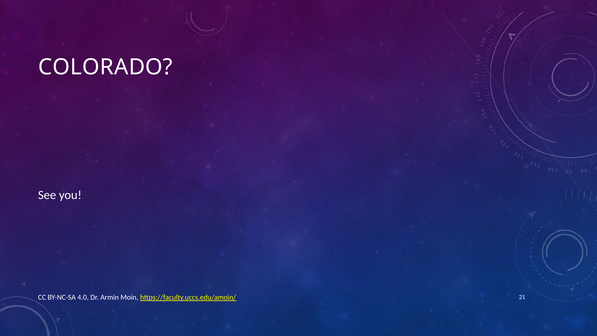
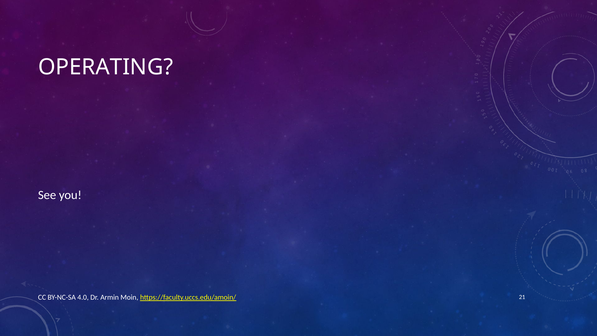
COLORADO: COLORADO -> OPERATING (106, 67)
